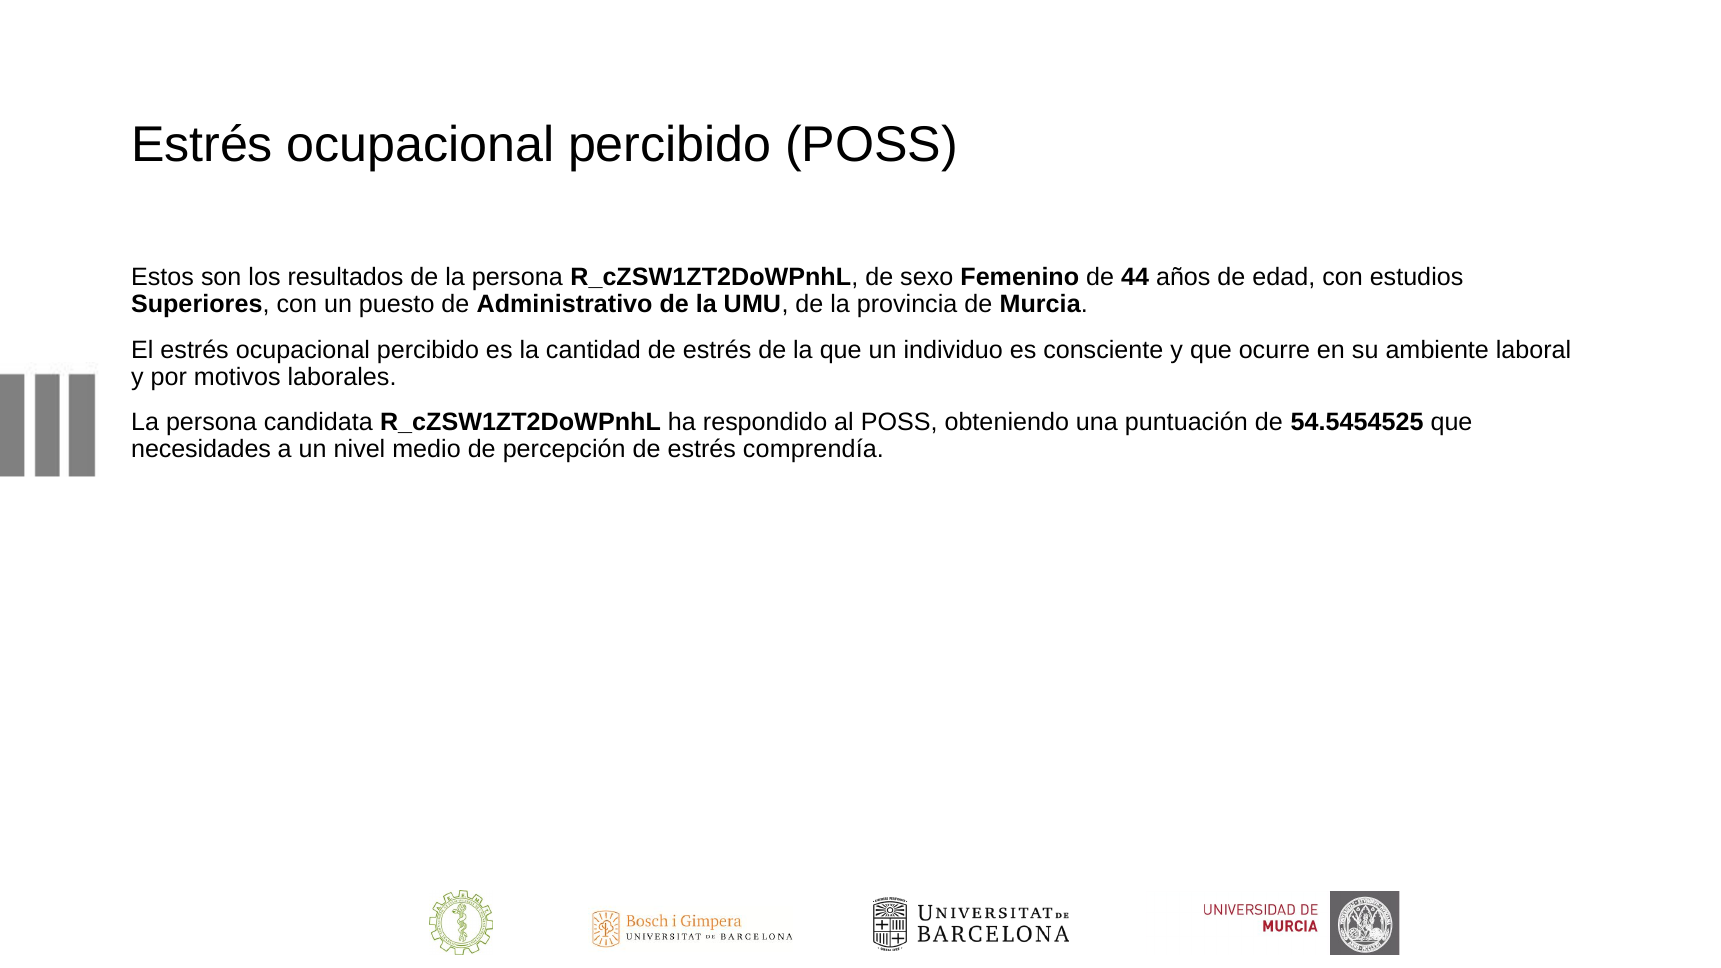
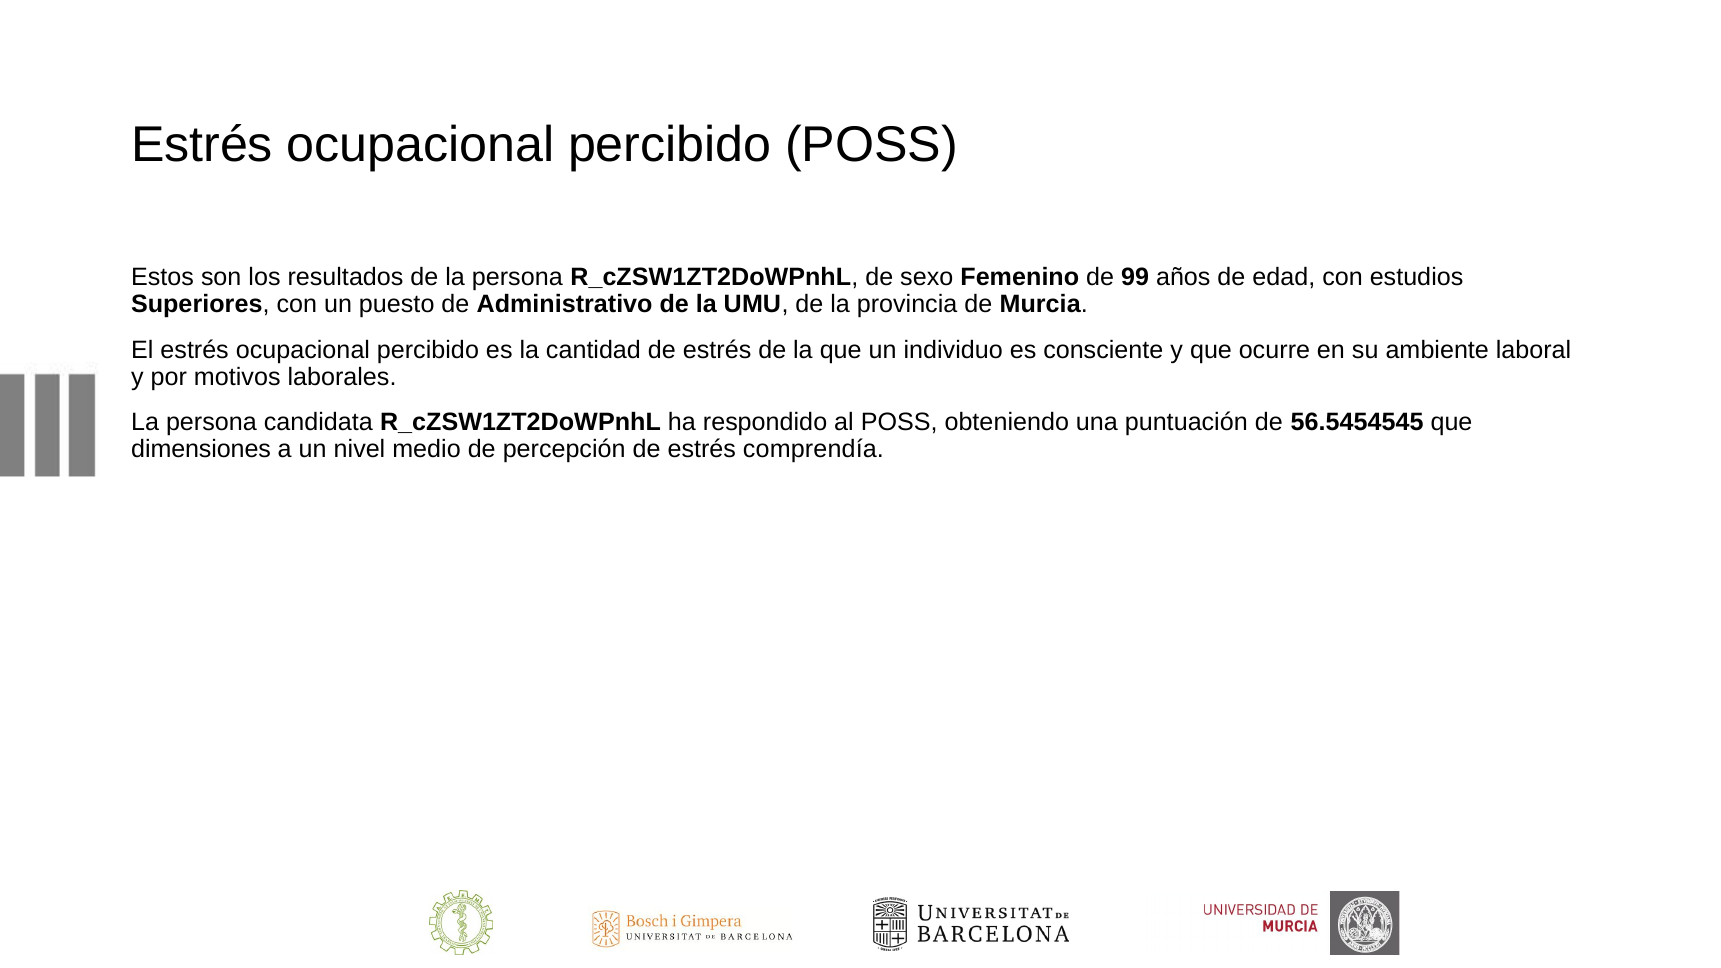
44: 44 -> 99 (1135, 278)
54.5454525: 54.5454525 -> 56.5454545 (1357, 422)
necesidades: necesidades -> dimensiones (201, 449)
